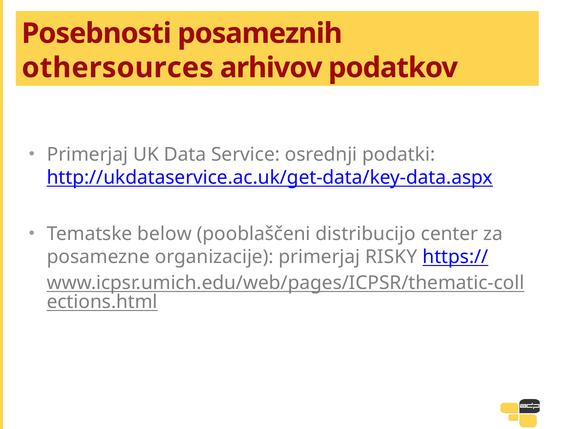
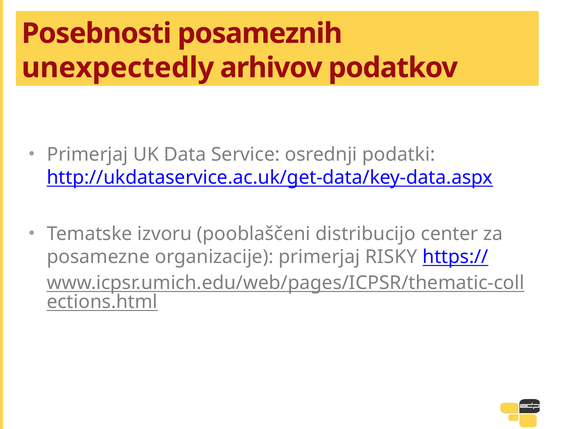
othersources: othersources -> unexpectedly (118, 68)
below: below -> izvoru (165, 234)
